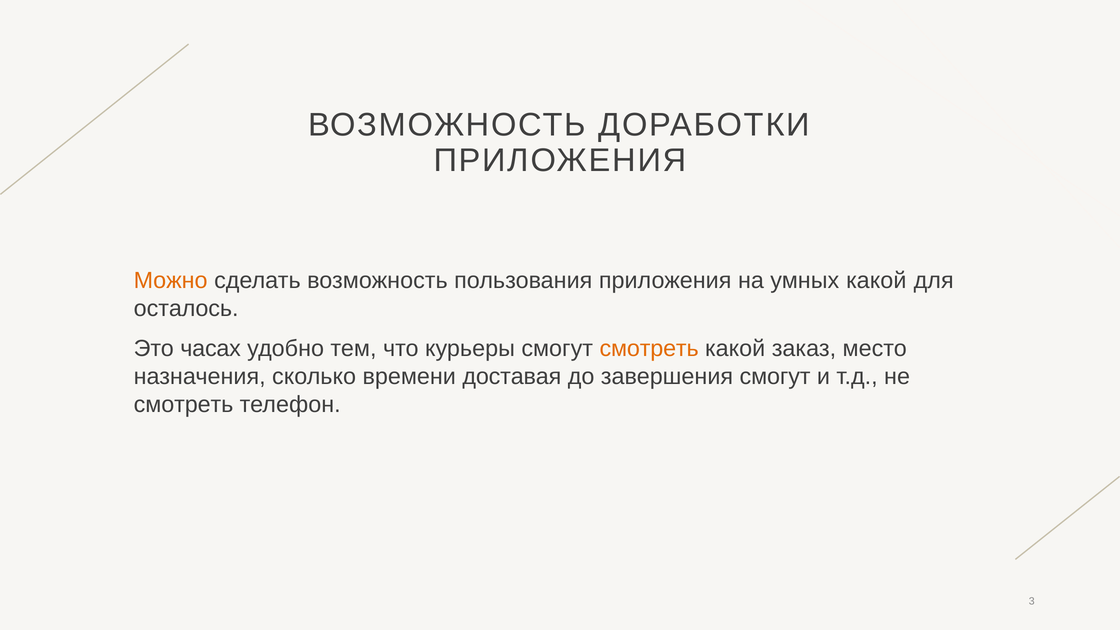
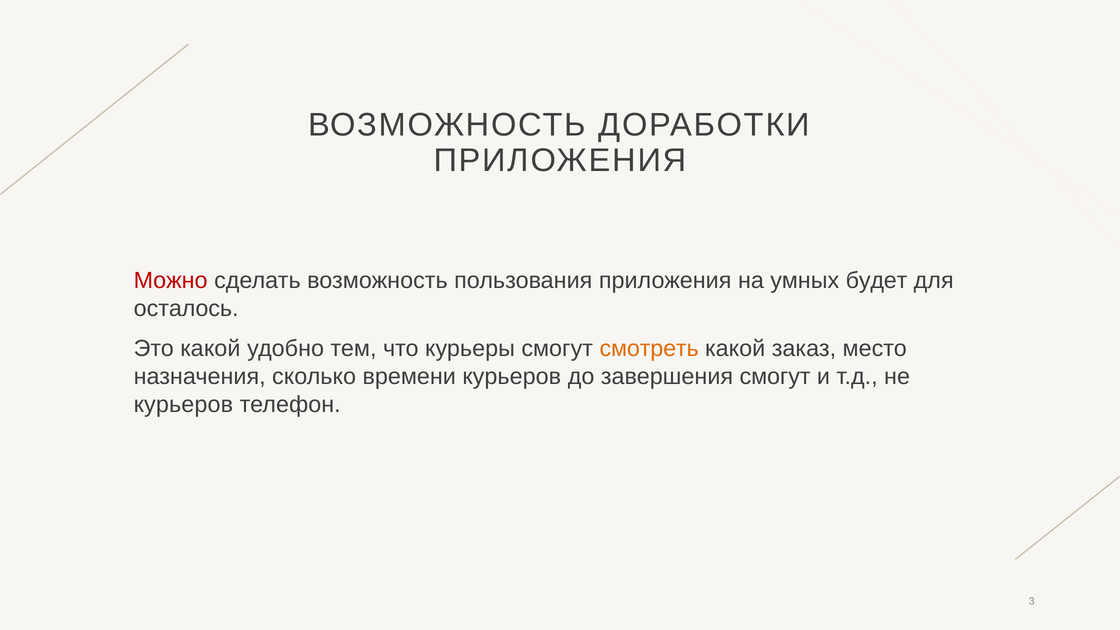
Можно colour: orange -> red (171, 281)
умных какой: какой -> будет (877, 281)
Это часах: часах -> какой (210, 348)
времени доставая: доставая -> курьеров (512, 377)
смотреть: смотреть -> курьеров (183, 405)
